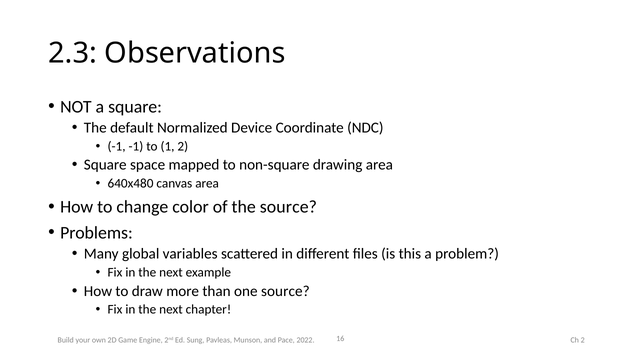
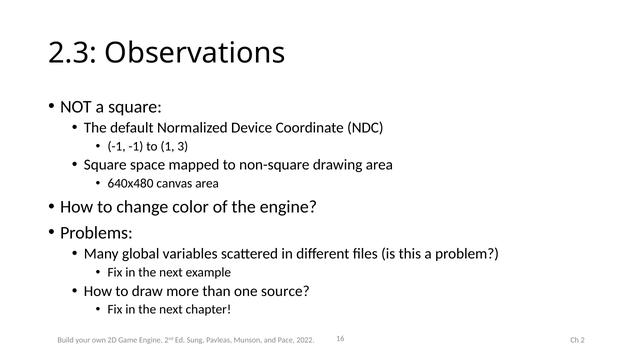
1 2: 2 -> 3 (183, 146)
the source: source -> engine (288, 207)
